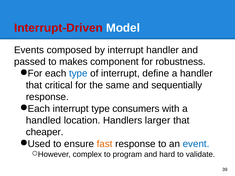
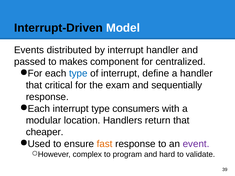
Interrupt-Driven colour: red -> black (58, 28)
composed: composed -> distributed (69, 50)
robustness: robustness -> centralized (181, 62)
same: same -> exam (118, 85)
handled: handled -> modular (44, 121)
larger: larger -> return (158, 121)
event colour: blue -> purple (196, 144)
